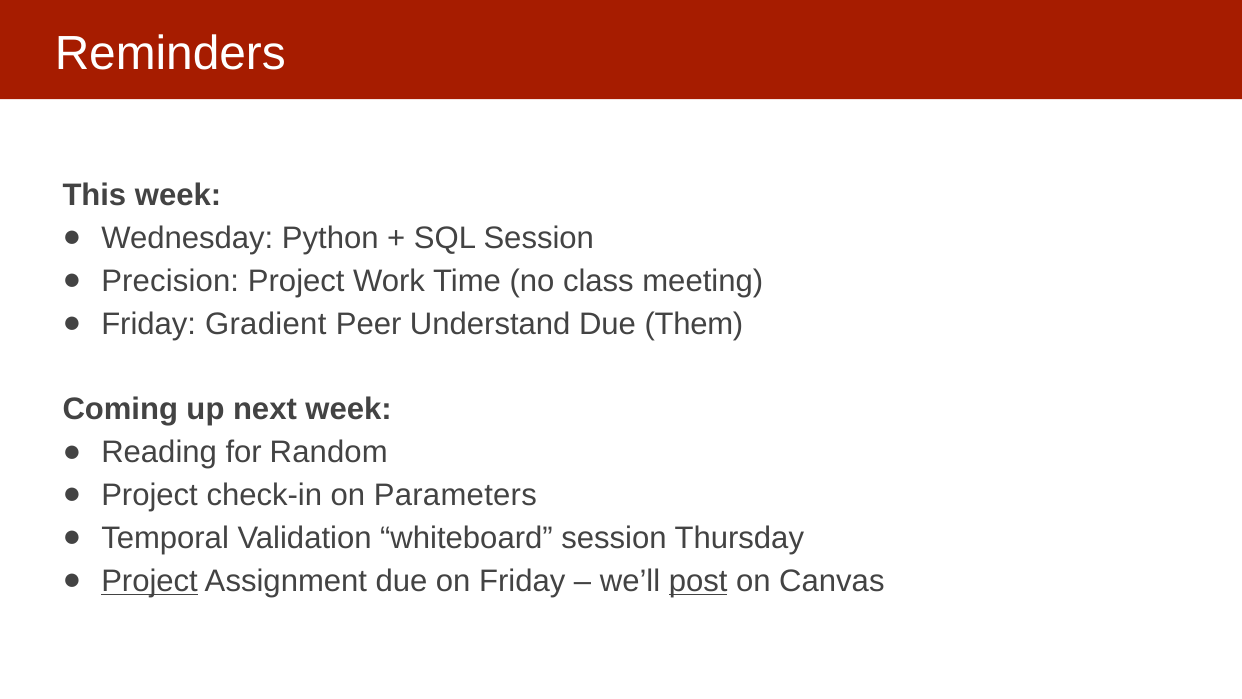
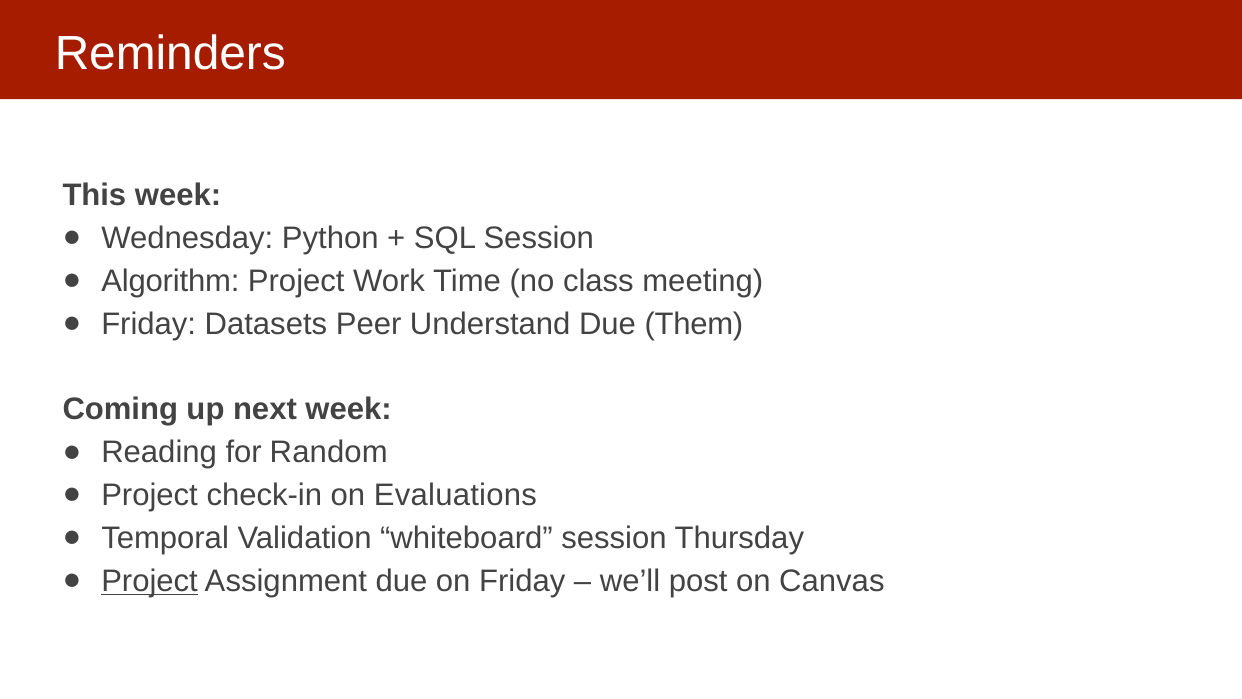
Precision: Precision -> Algorithm (170, 281)
Gradient: Gradient -> Datasets (266, 324)
Parameters: Parameters -> Evaluations (455, 495)
post underline: present -> none (698, 581)
